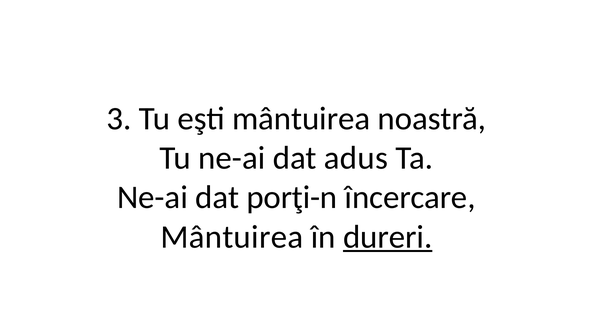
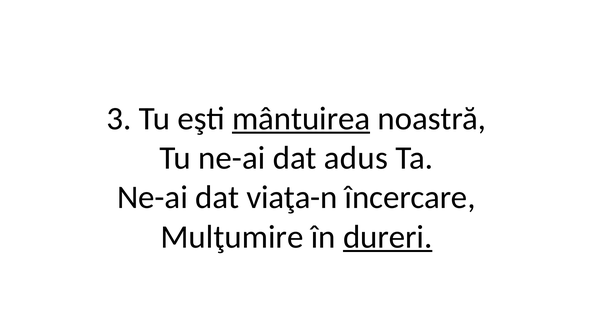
mântuirea underline: none -> present (301, 119)
porţi-n: porţi-n -> viaţa-n (292, 198)
Mântuirea: Mântuirea -> Mulţumire (232, 237)
